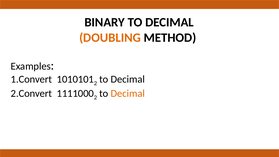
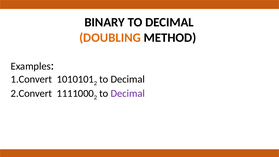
Decimal colour: orange -> purple (128, 93)
